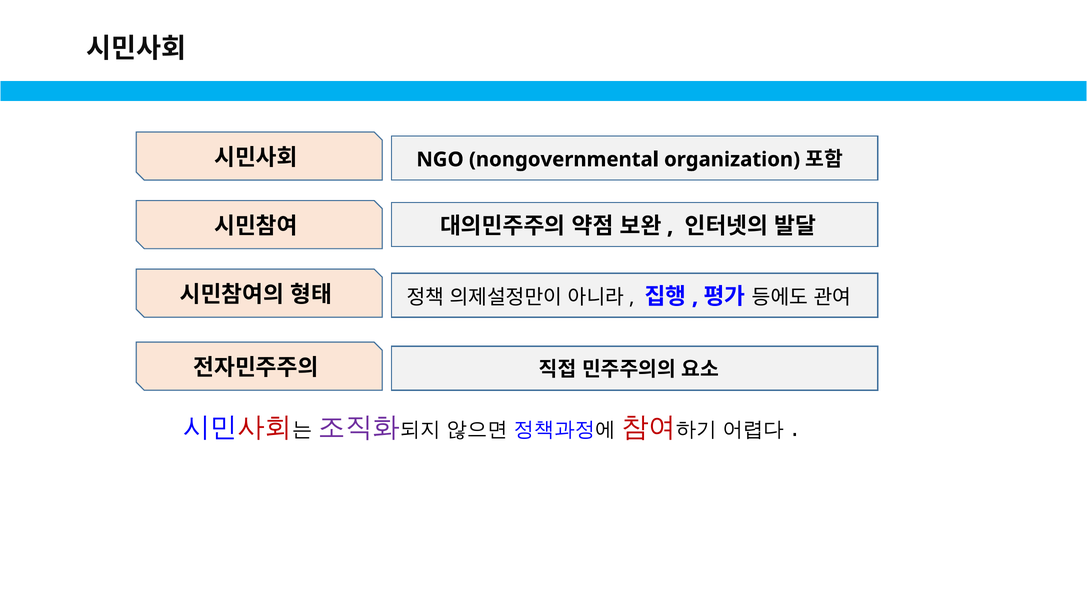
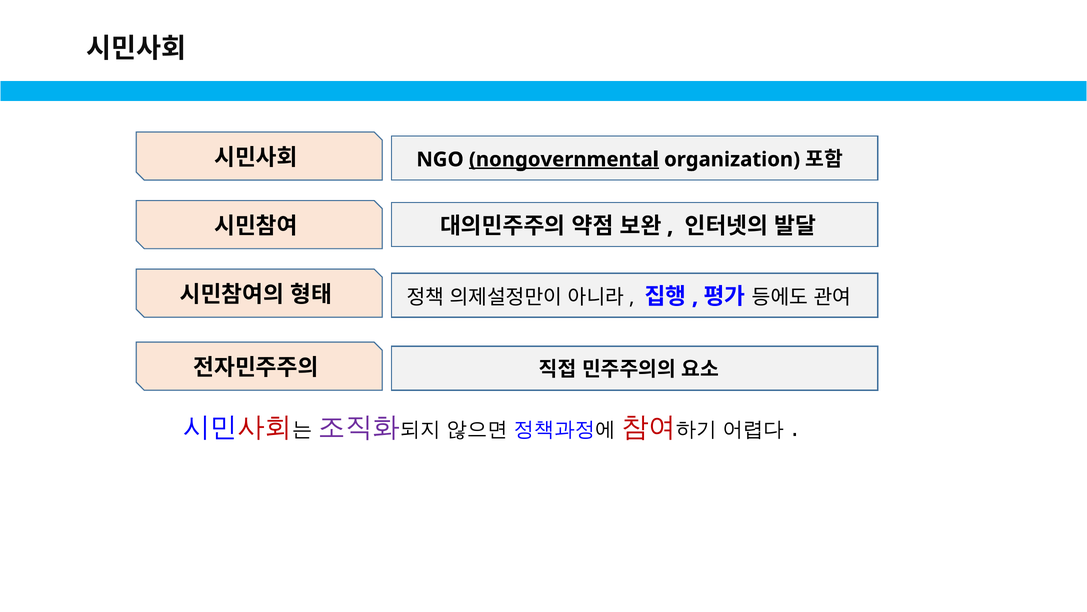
nongovernmental underline: none -> present (564, 159)
